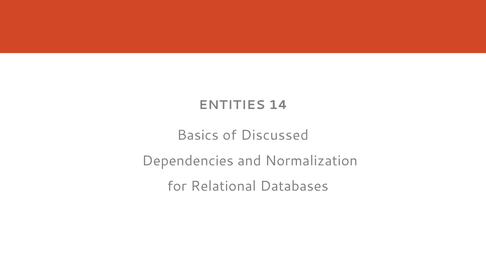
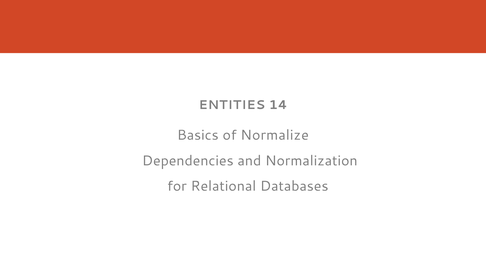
Discussed: Discussed -> Normalize (275, 135)
